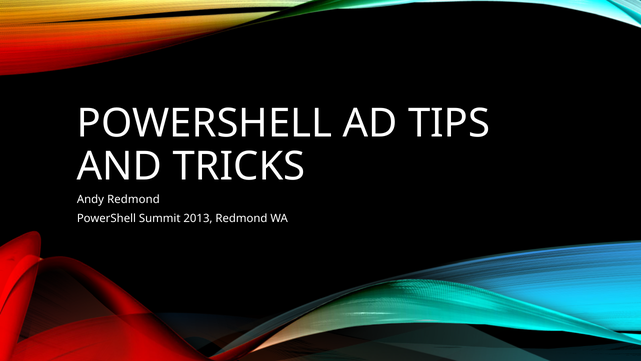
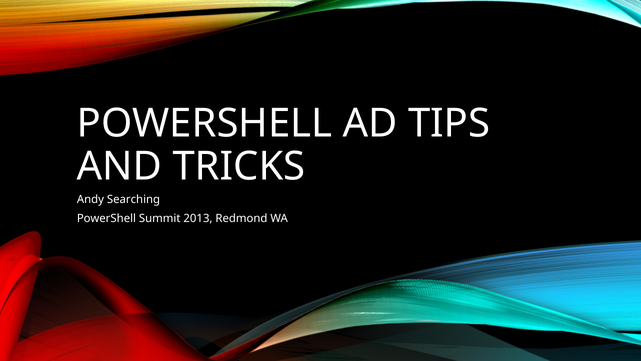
Andy Redmond: Redmond -> Searching (134, 199)
